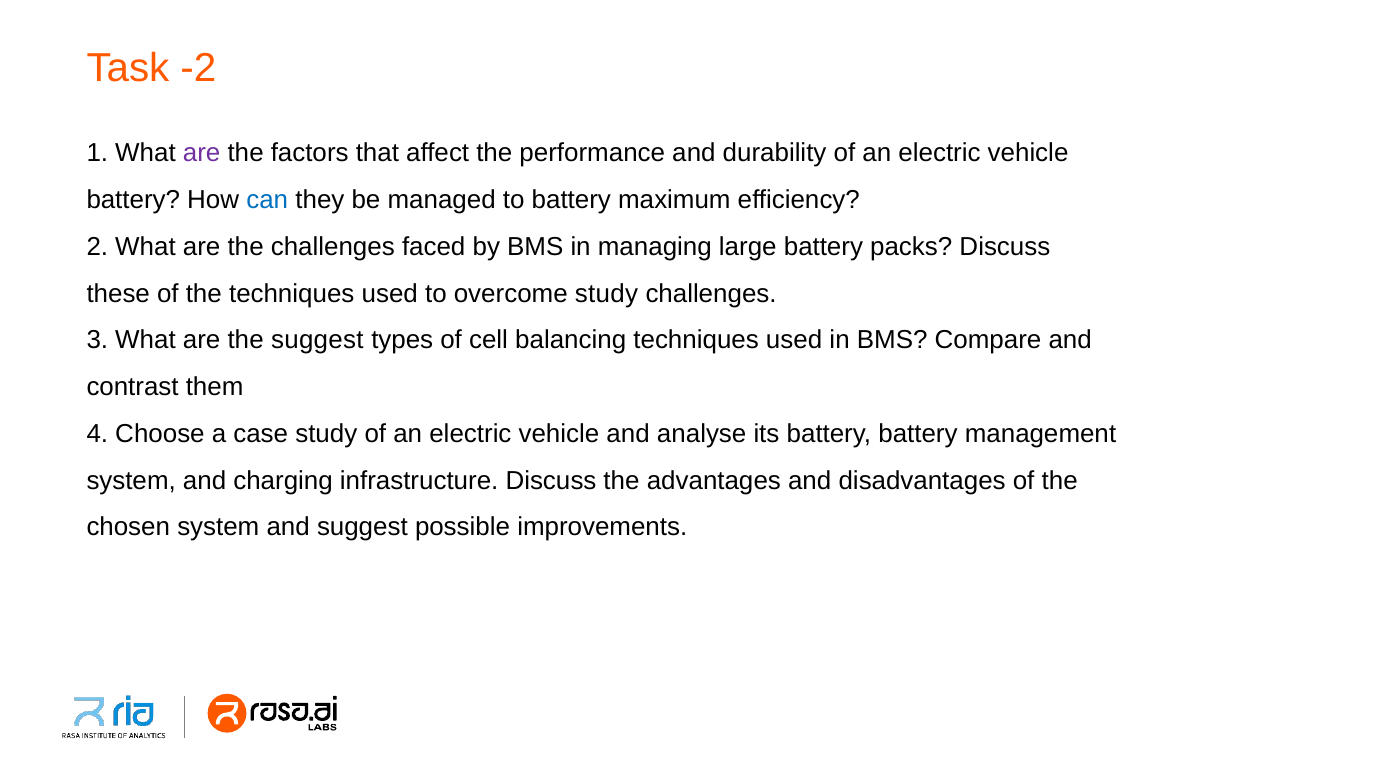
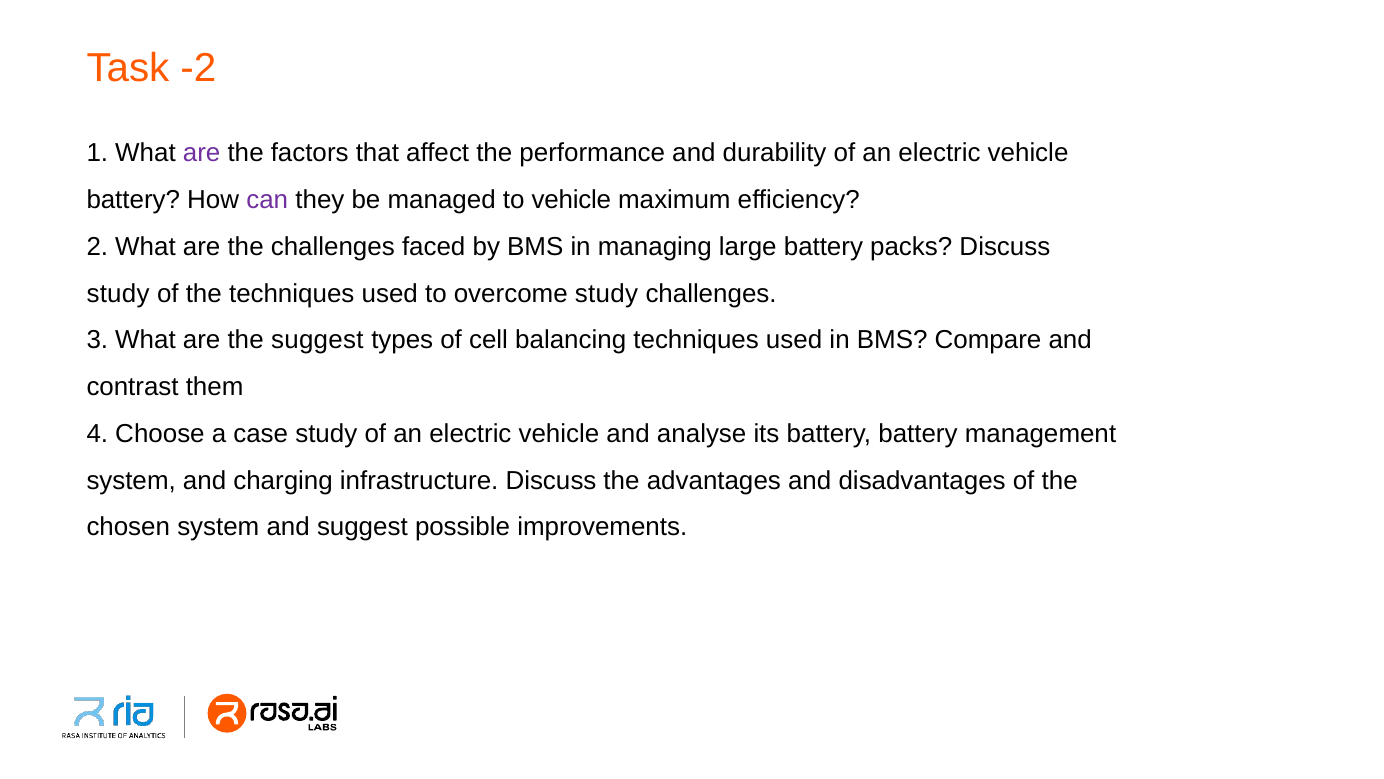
can colour: blue -> purple (267, 200)
to battery: battery -> vehicle (571, 200)
these: these -> study (118, 293)
